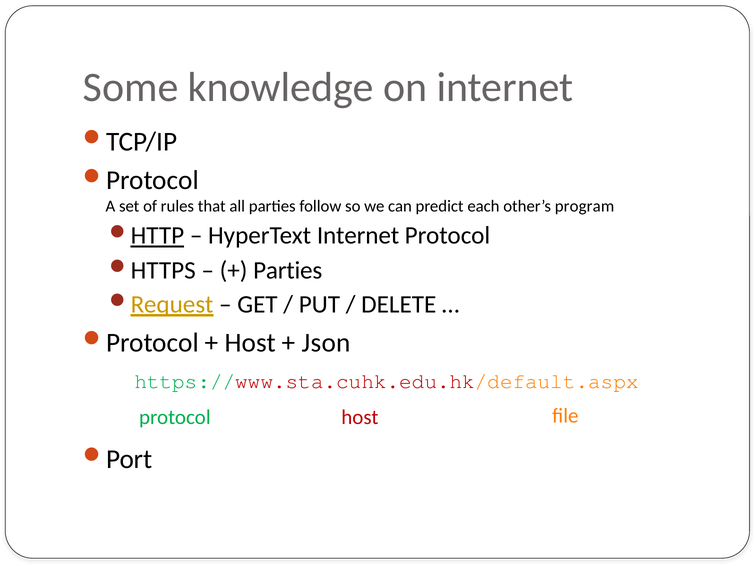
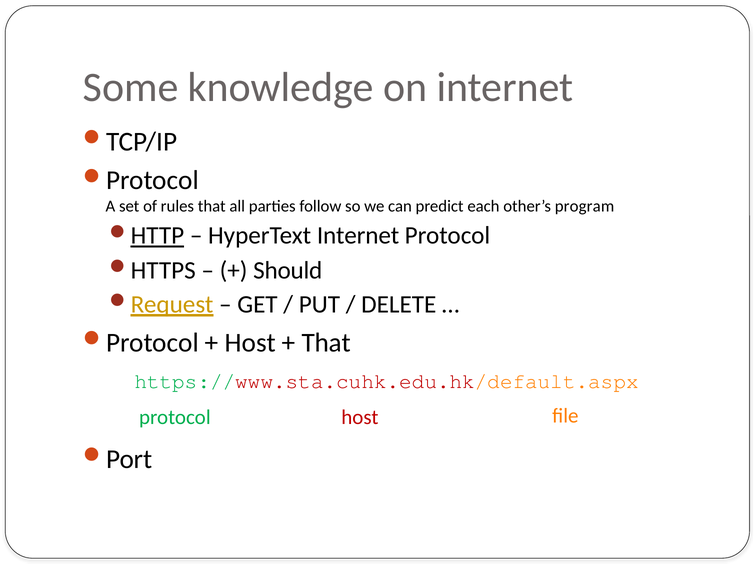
Parties: Parties -> Should (288, 270)
Json: Json -> That (326, 343)
